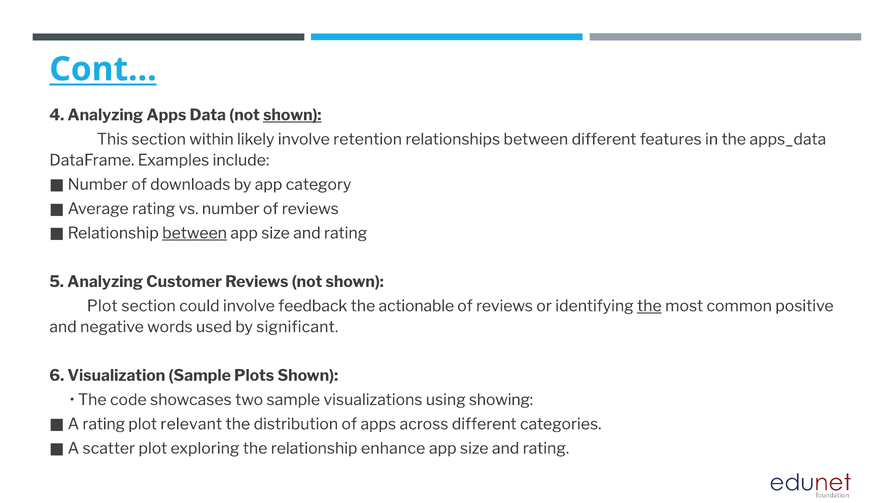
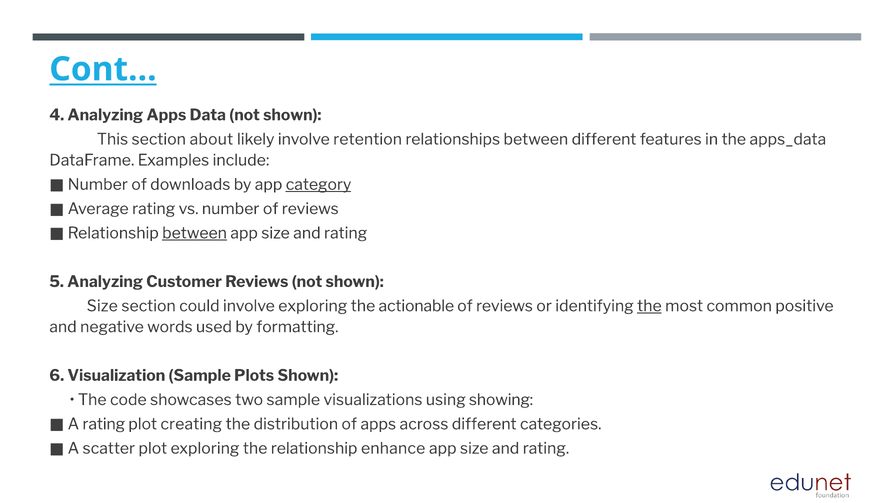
shown underline: present -> none (292, 115)
within: within -> about (211, 139)
category underline: none -> present (319, 185)
Plot: Plot -> Size (102, 306)
involve feedback: feedback -> exploring (313, 306)
significant: significant -> formatting (297, 327)
relevant: relevant -> creating (191, 424)
